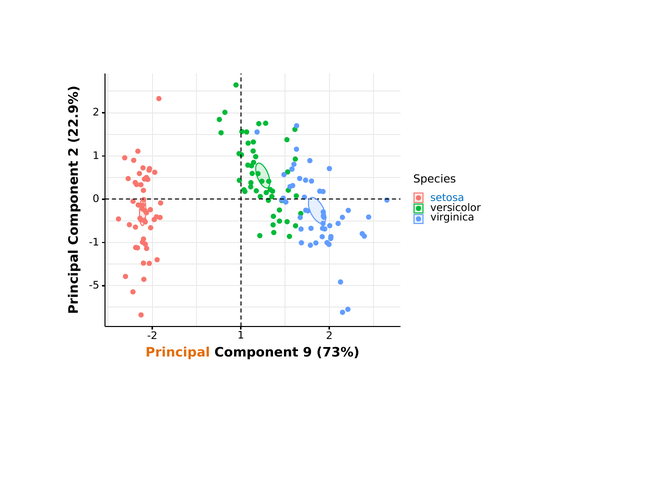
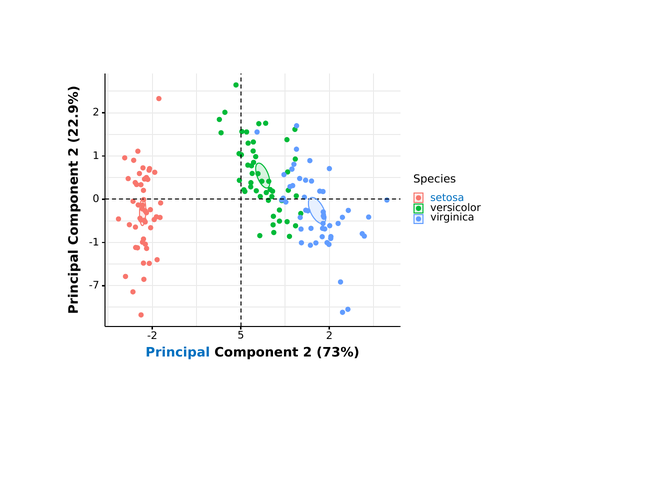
-5: -5 -> -7 (94, 285)
-2 1: 1 -> 5 (241, 336)
Principal colour: orange -> blue (178, 352)
Component 9: 9 -> 2 (307, 352)
